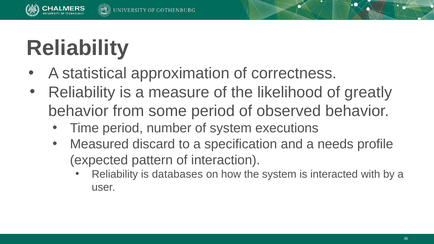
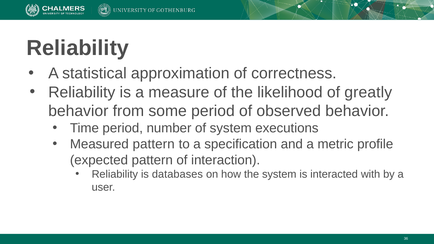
Measured discard: discard -> pattern (154, 144)
needs: needs -> metric (336, 144)
